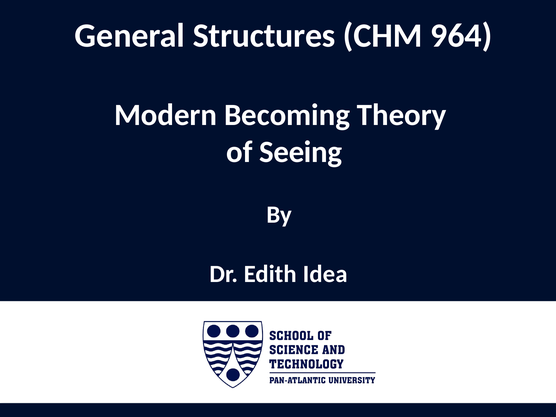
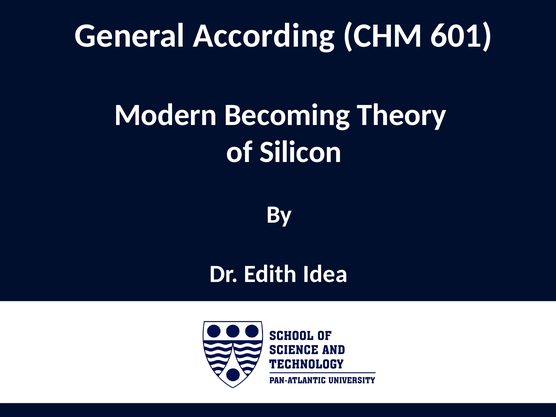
Structures: Structures -> According (264, 35)
964: 964 -> 601 (461, 35)
Seeing: Seeing -> Silicon (301, 152)
